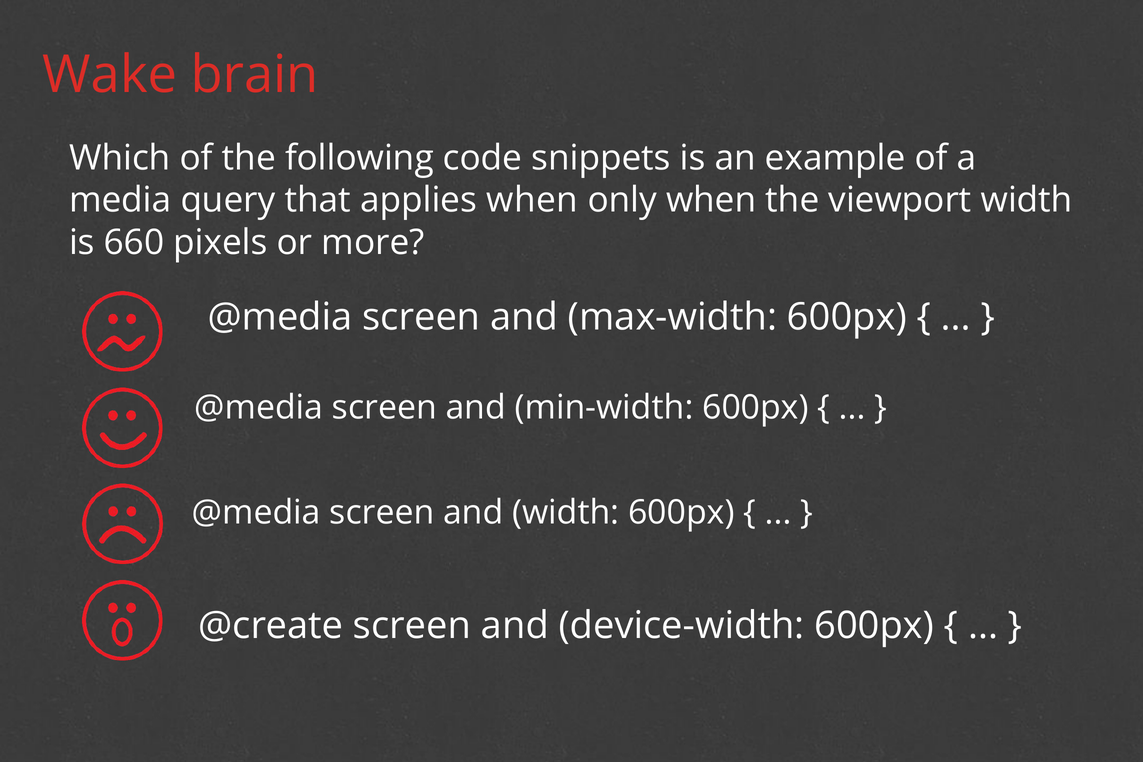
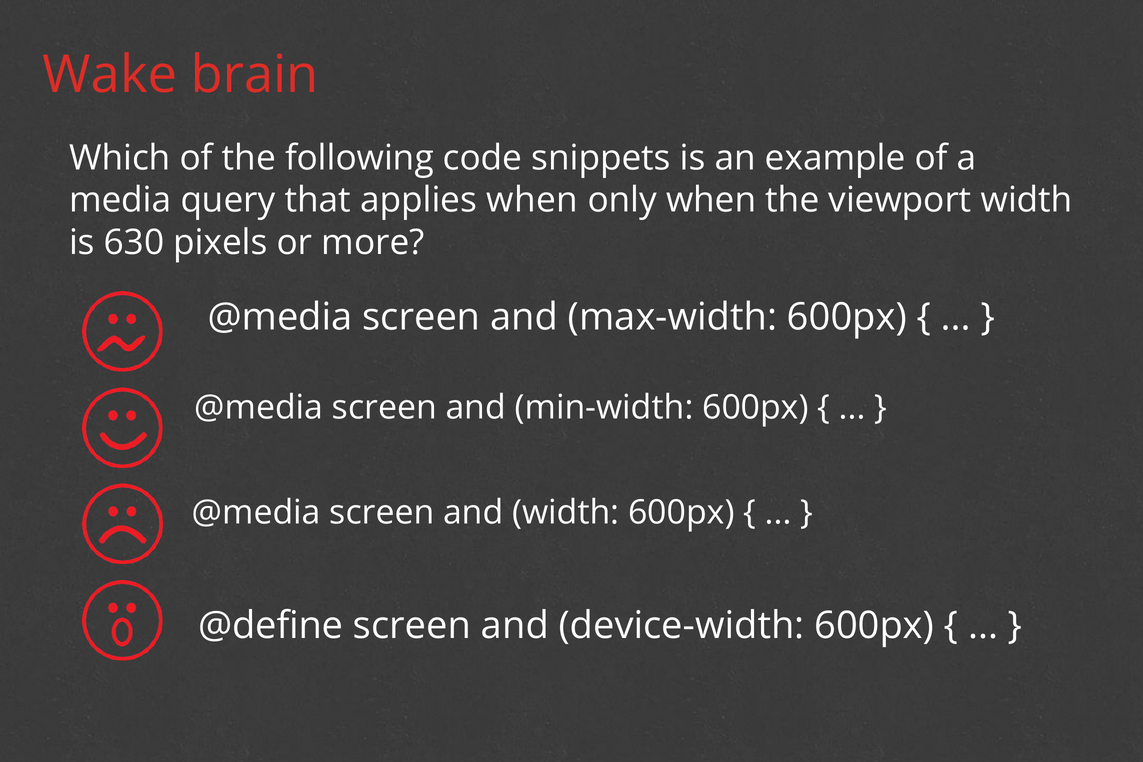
660: 660 -> 630 (134, 243)
@create: @create -> @define (271, 625)
